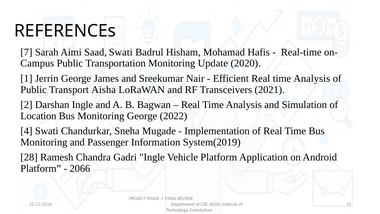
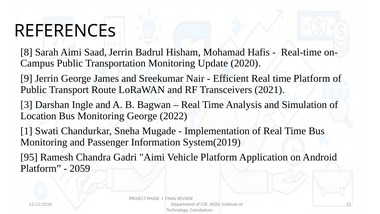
7: 7 -> 8 (26, 52)
Saad Swati: Swati -> Jerrin (121, 52)
1: 1 -> 9 (26, 78)
Efficient Real time Analysis: Analysis -> Platform (312, 78)
Aisha: Aisha -> Route (104, 89)
2: 2 -> 3 (26, 105)
4: 4 -> 1 (26, 131)
28: 28 -> 95 (29, 157)
Gadri Ingle: Ingle -> Aimi (152, 157)
2066: 2066 -> 2059 (80, 168)
